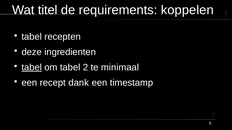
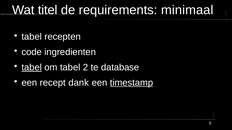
koppelen: koppelen -> minimaal (187, 10)
deze: deze -> code (32, 52)
minimaal: minimaal -> database (120, 68)
timestamp underline: none -> present (131, 83)
